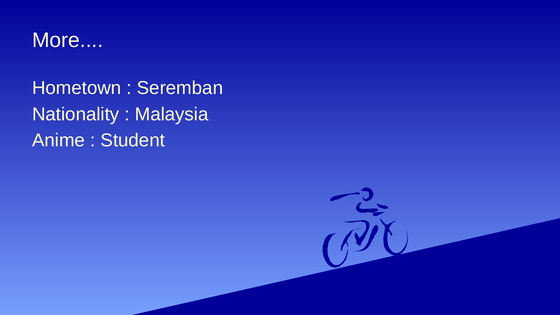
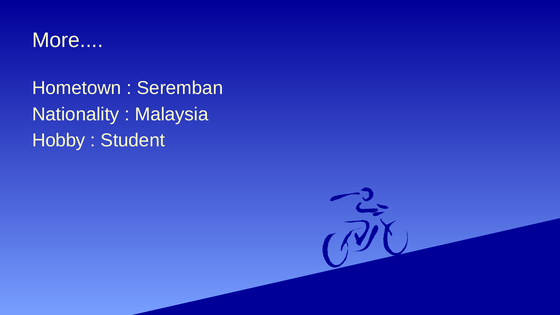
Anime: Anime -> Hobby (59, 140)
